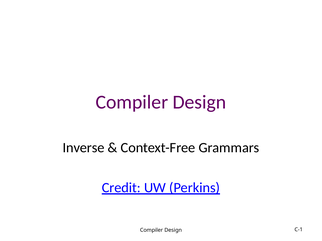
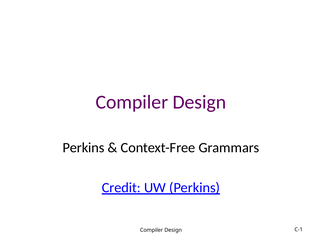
Inverse: Inverse -> Perkins (84, 148)
